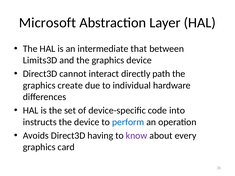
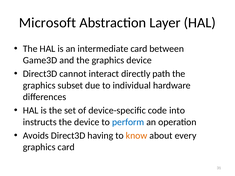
intermediate that: that -> card (139, 49)
Limits3D: Limits3D -> Game3D (40, 60)
create: create -> subset (70, 85)
know colour: purple -> orange (137, 136)
